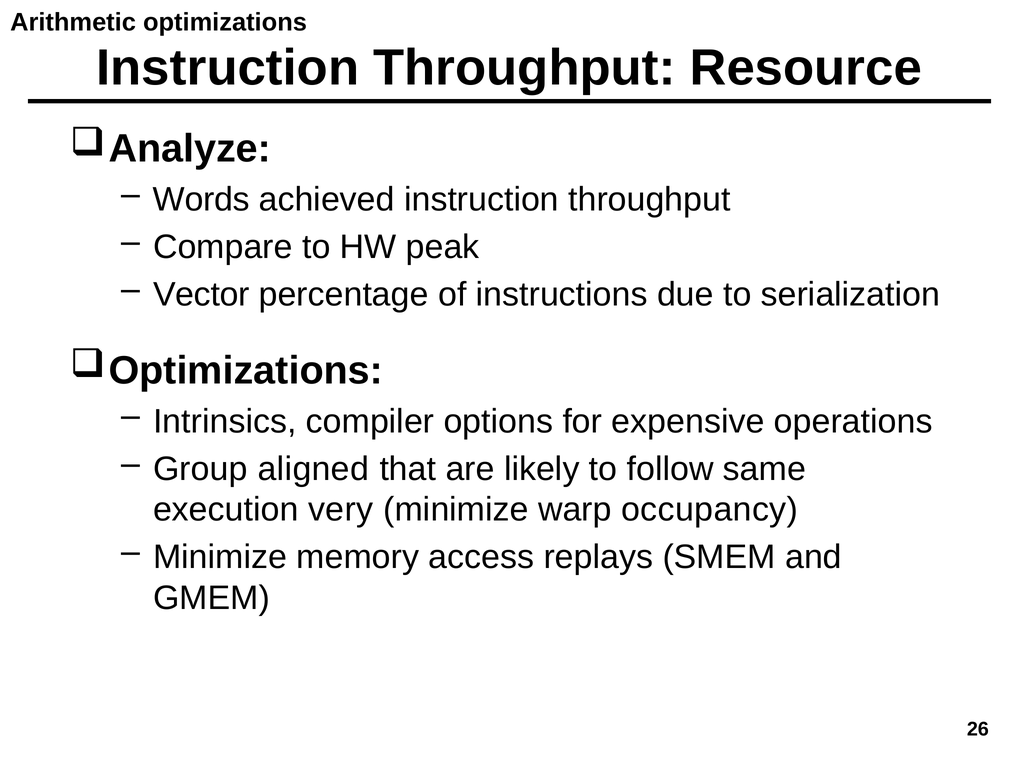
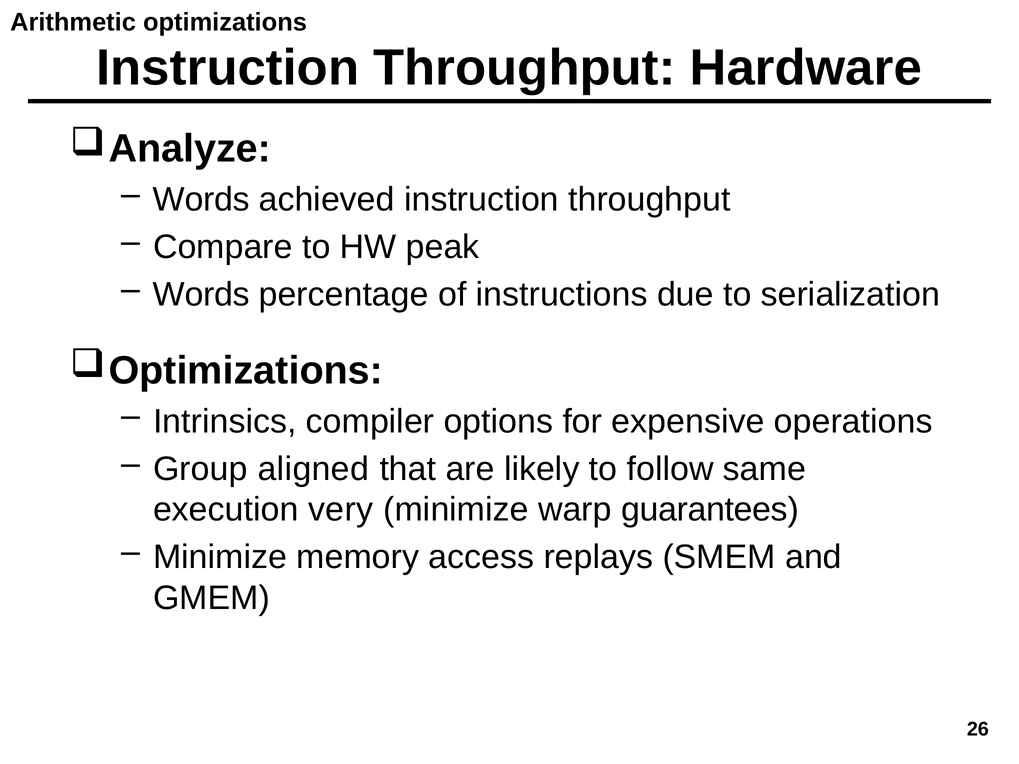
Resource: Resource -> Hardware (806, 68)
Vector: Vector -> Words (201, 295)
occupancy: occupancy -> guarantees (710, 510)
